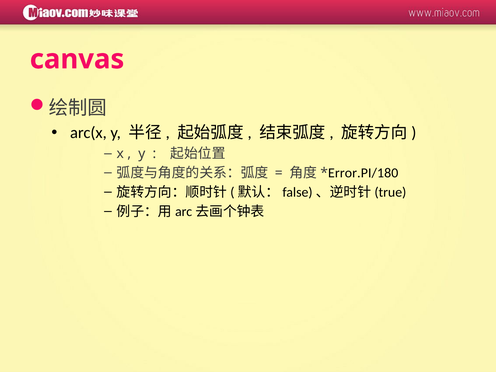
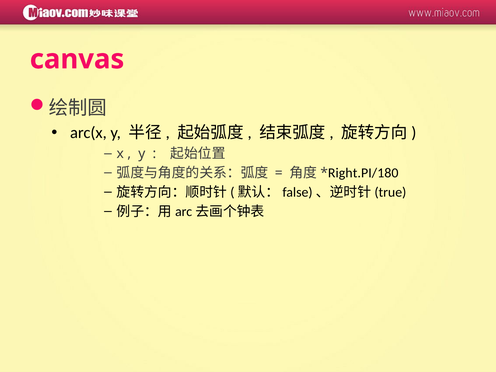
Error.PI/180: Error.PI/180 -> Right.PI/180 (363, 173)
